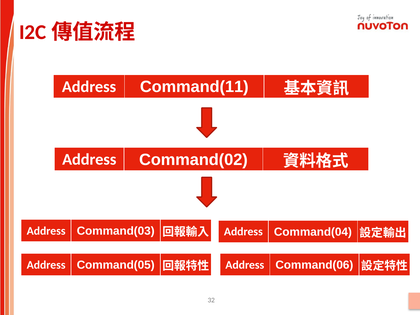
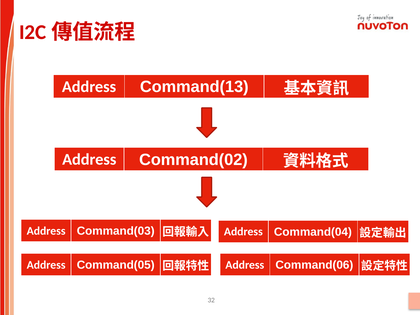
Command(11: Command(11 -> Command(13 (194, 87)
